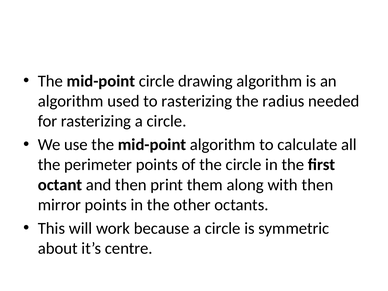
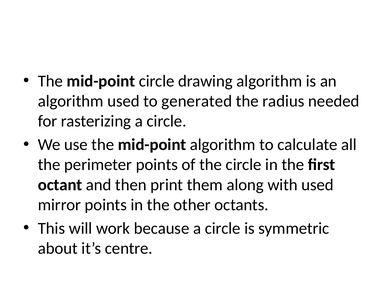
to rasterizing: rasterizing -> generated (197, 101)
with then: then -> used (318, 185)
